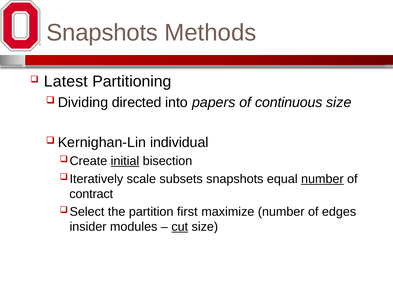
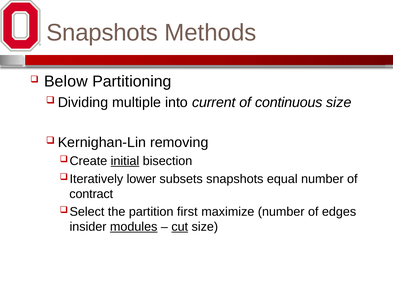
Latest: Latest -> Below (66, 81)
directed: directed -> multiple (137, 102)
papers: papers -> current (214, 102)
individual: individual -> removing (179, 142)
scale: scale -> lower (141, 179)
number underline: present -> none (322, 179)
modules underline: none -> present (134, 227)
